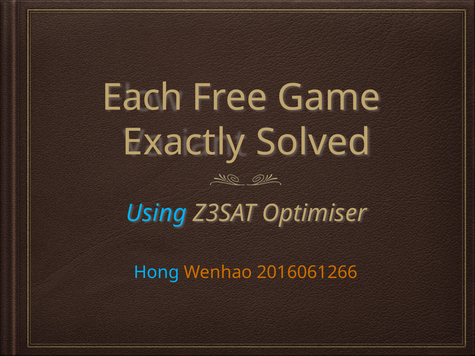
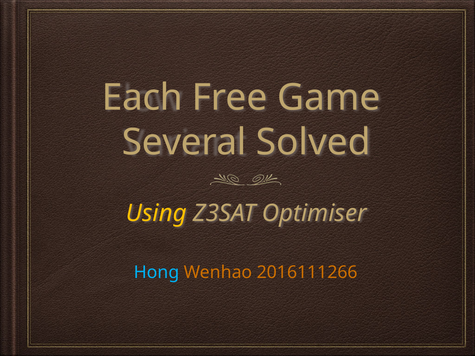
Exactly: Exactly -> Several (184, 142)
Using colour: light blue -> yellow (156, 213)
2016061266: 2016061266 -> 2016111266 (307, 273)
